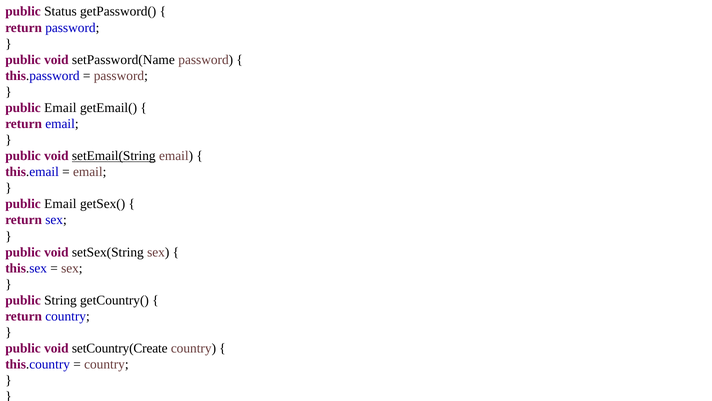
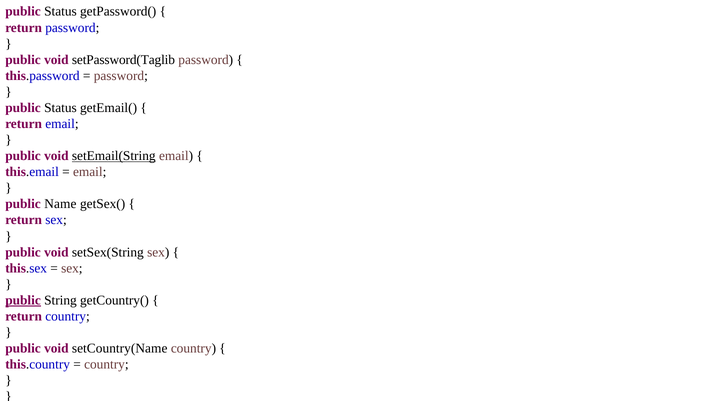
setPassword(Name: setPassword(Name -> setPassword(Taglib (123, 60)
Email: Email -> Status (60, 108)
Email: Email -> Name (60, 204)
public underline: none -> present (23, 300)
setCountry(Create: setCountry(Create -> setCountry(Name (120, 348)
